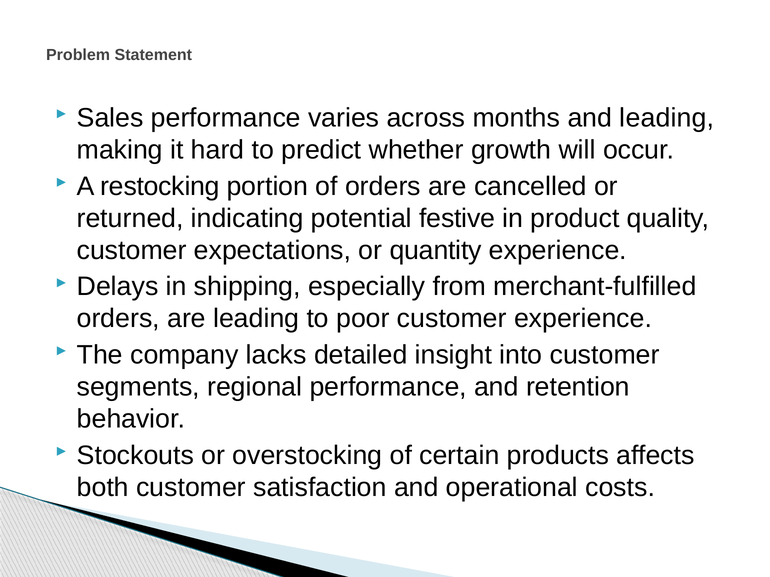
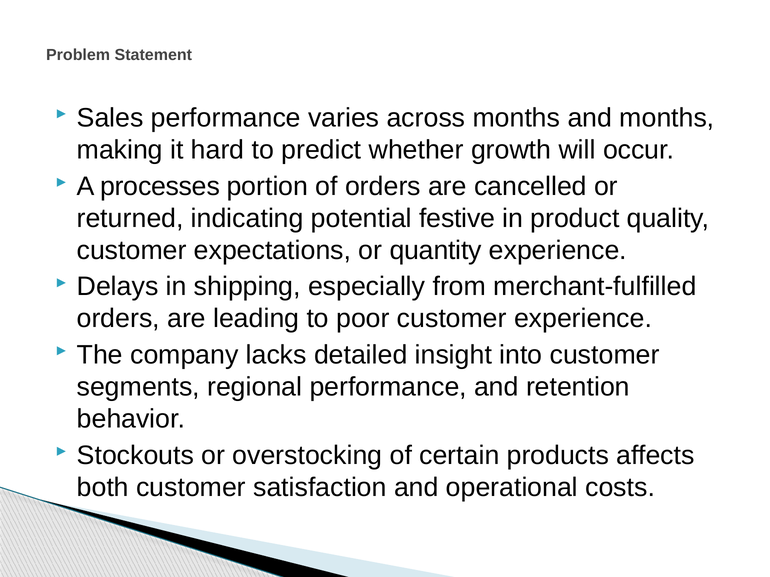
and leading: leading -> months (667, 118)
restocking: restocking -> processes (160, 186)
